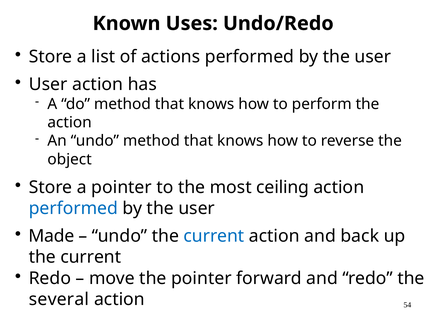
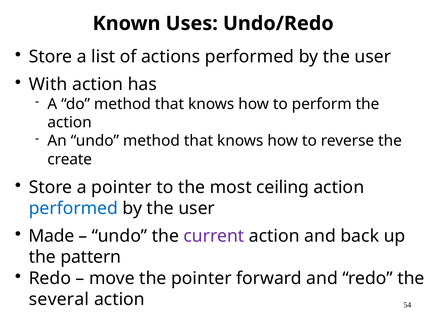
User: User -> With (48, 85)
object: object -> create (70, 160)
current colour: blue -> purple (214, 237)
current: current -> pattern (91, 258)
